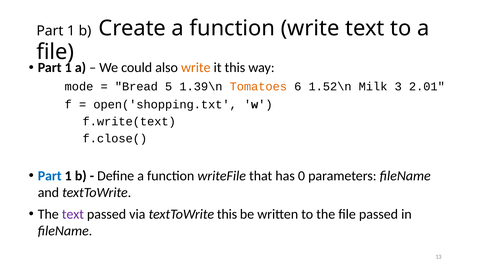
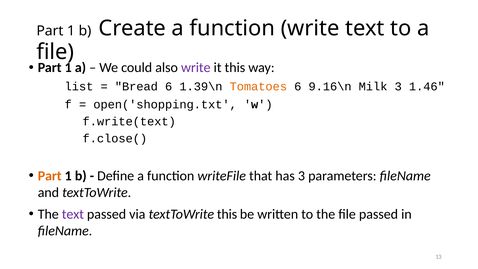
write colour: orange -> purple (196, 68)
mode: mode -> list (79, 87)
Bread 5: 5 -> 6 (169, 87)
1.52\n: 1.52\n -> 9.16\n (330, 87)
2.01: 2.01 -> 1.46 (427, 87)
Part colour: blue -> orange (50, 176)
has 0: 0 -> 3 (301, 176)
